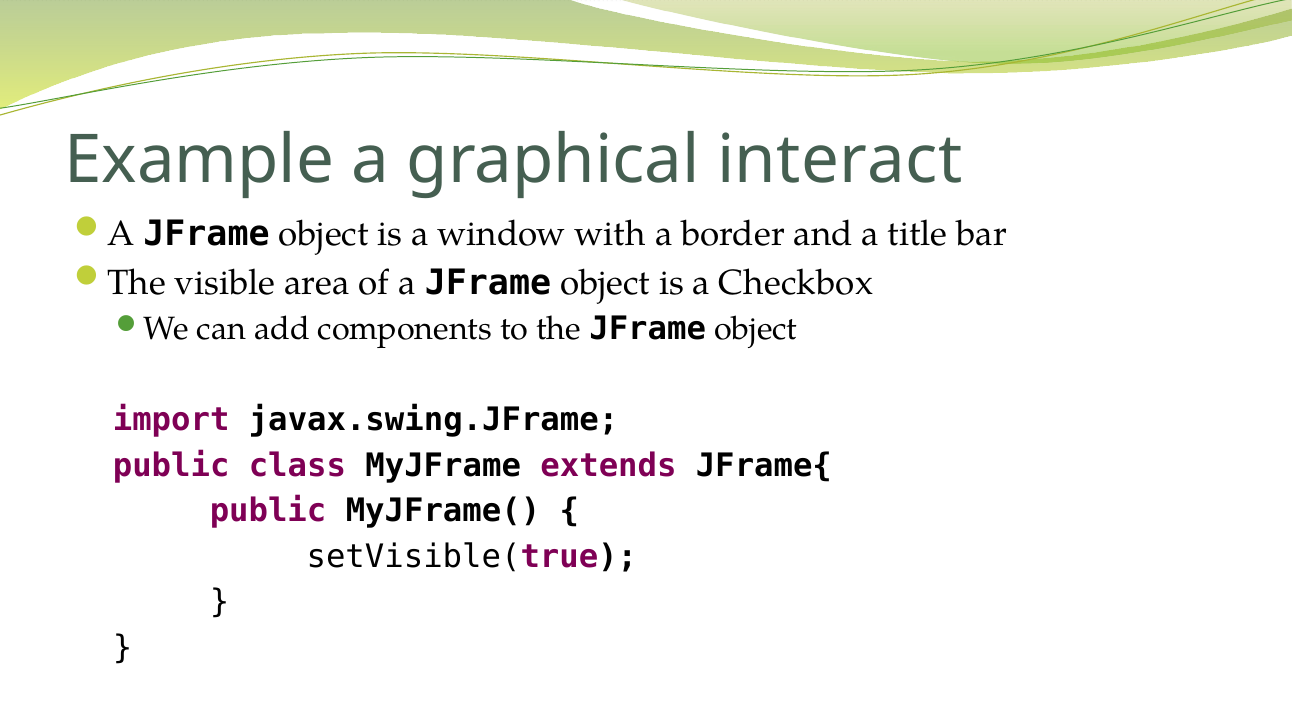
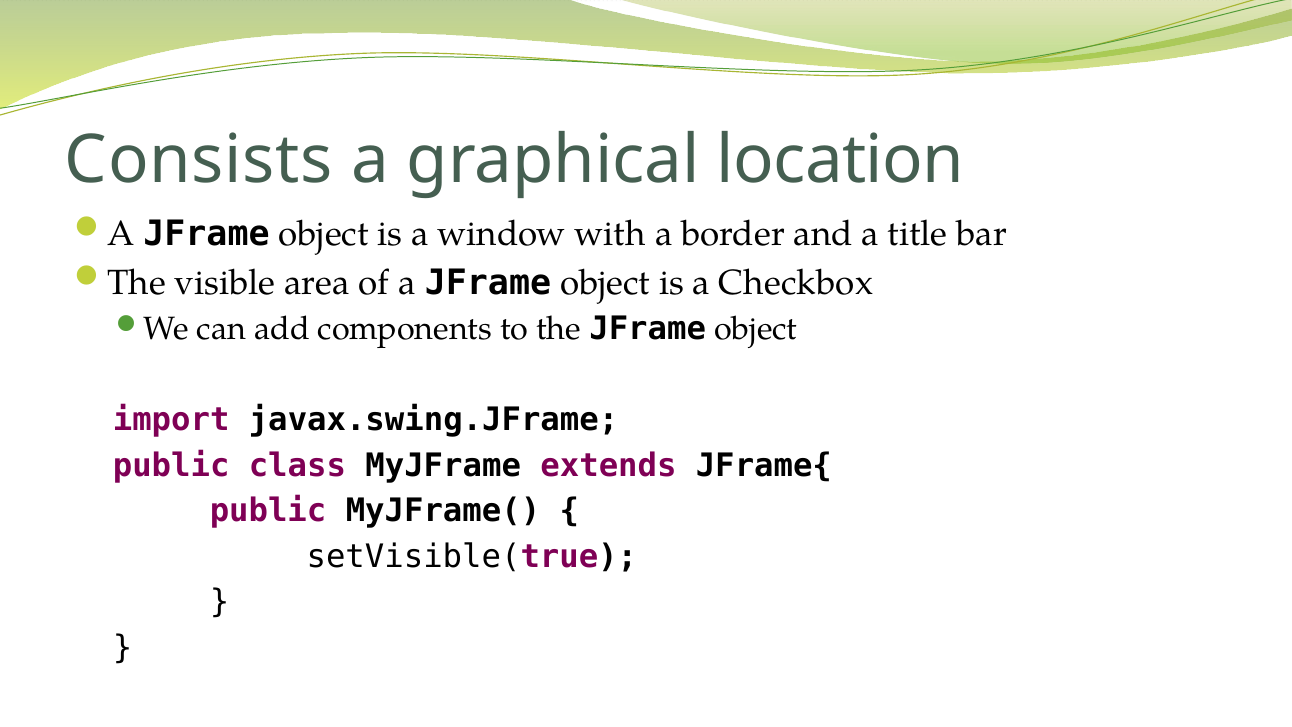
Example: Example -> Consists (199, 160)
interact: interact -> location (840, 160)
